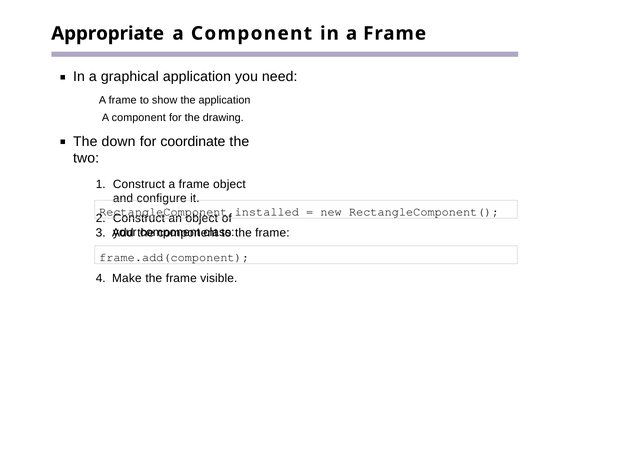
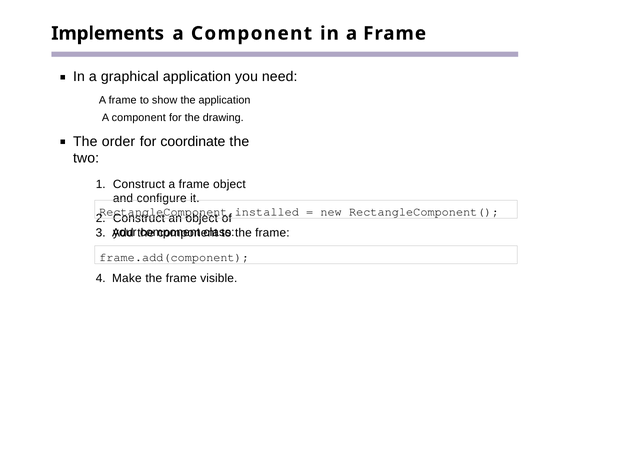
Appropriate: Appropriate -> Implements (108, 33)
down: down -> order (119, 141)
